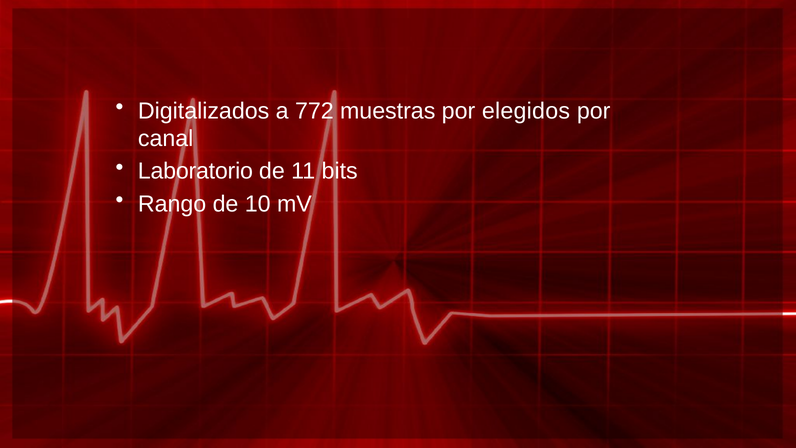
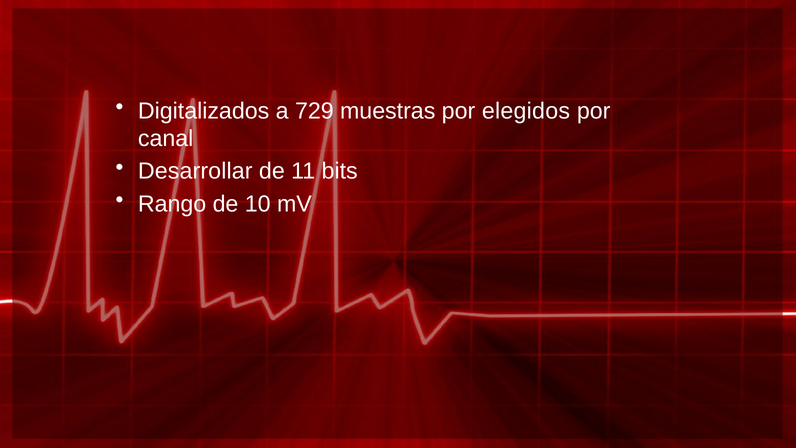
772: 772 -> 729 (314, 111)
Laboratorio: Laboratorio -> Desarrollar (195, 171)
